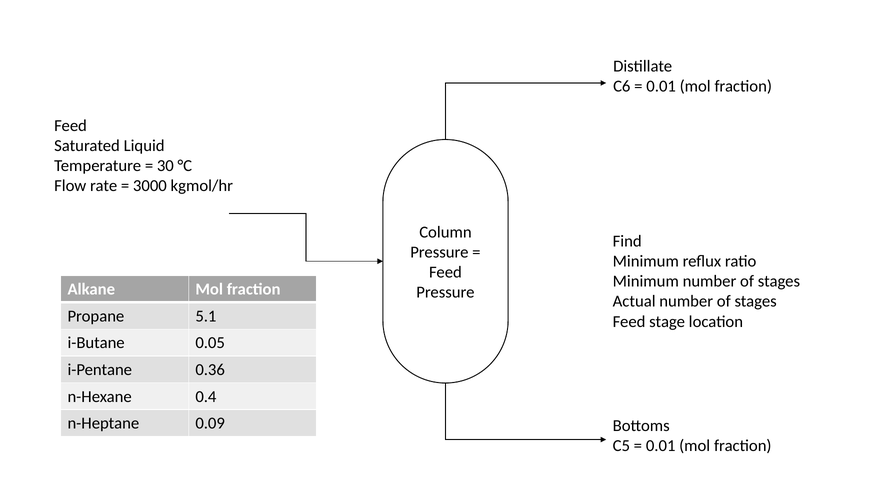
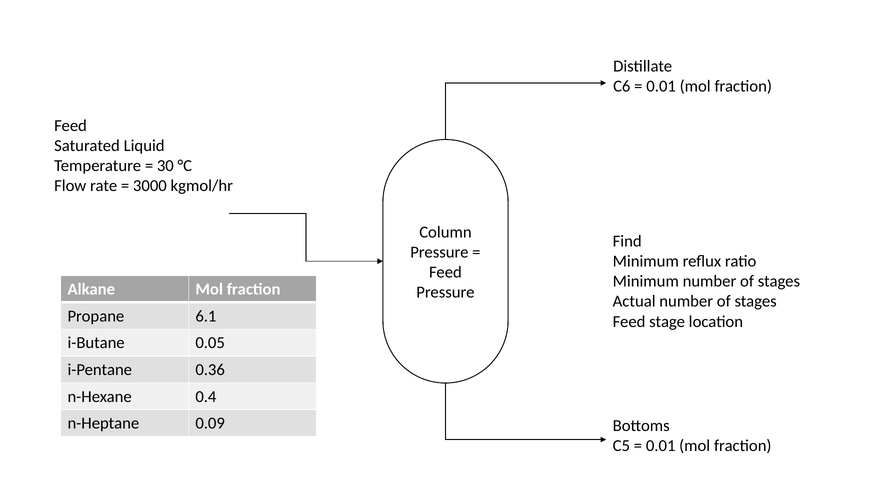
5.1: 5.1 -> 6.1 (206, 316)
